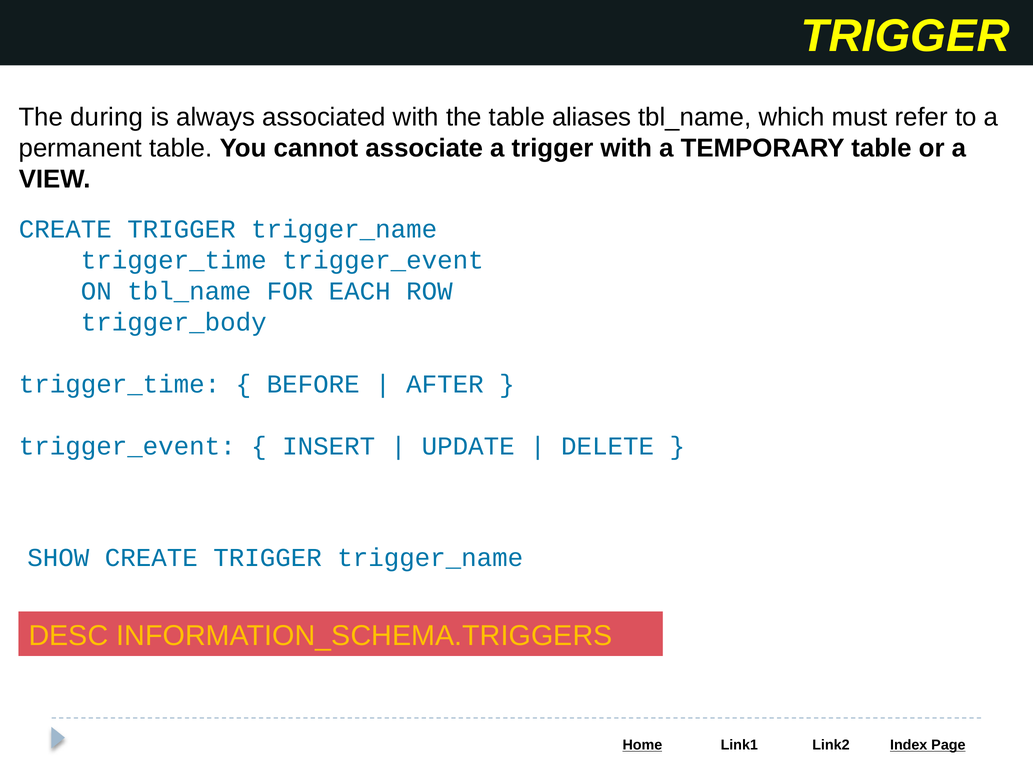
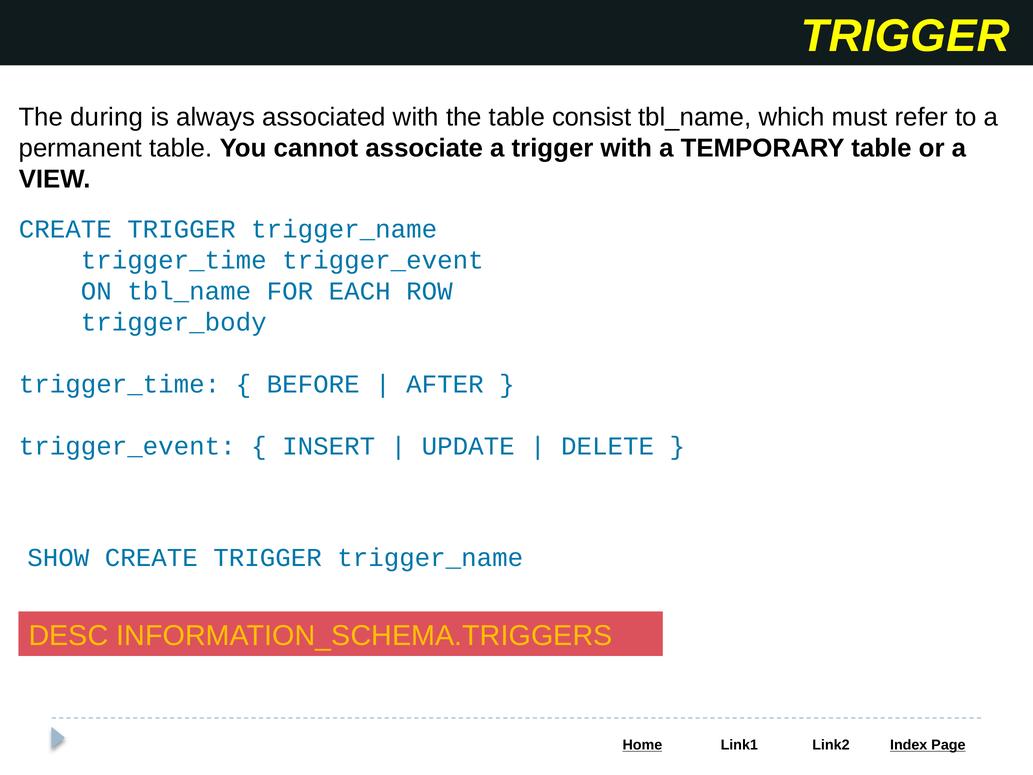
aliases: aliases -> consist (592, 117)
